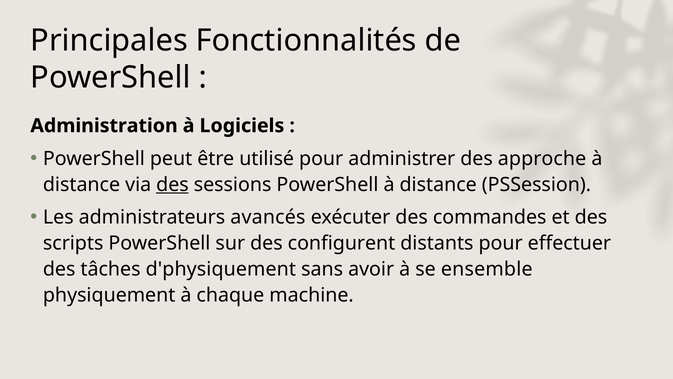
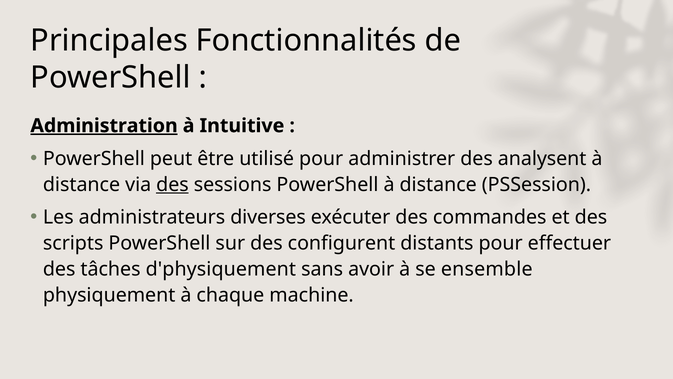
Administration underline: none -> present (104, 126)
Logiciels: Logiciels -> Intuitive (242, 126)
approche: approche -> analysent (542, 158)
avancés: avancés -> diverses (268, 217)
